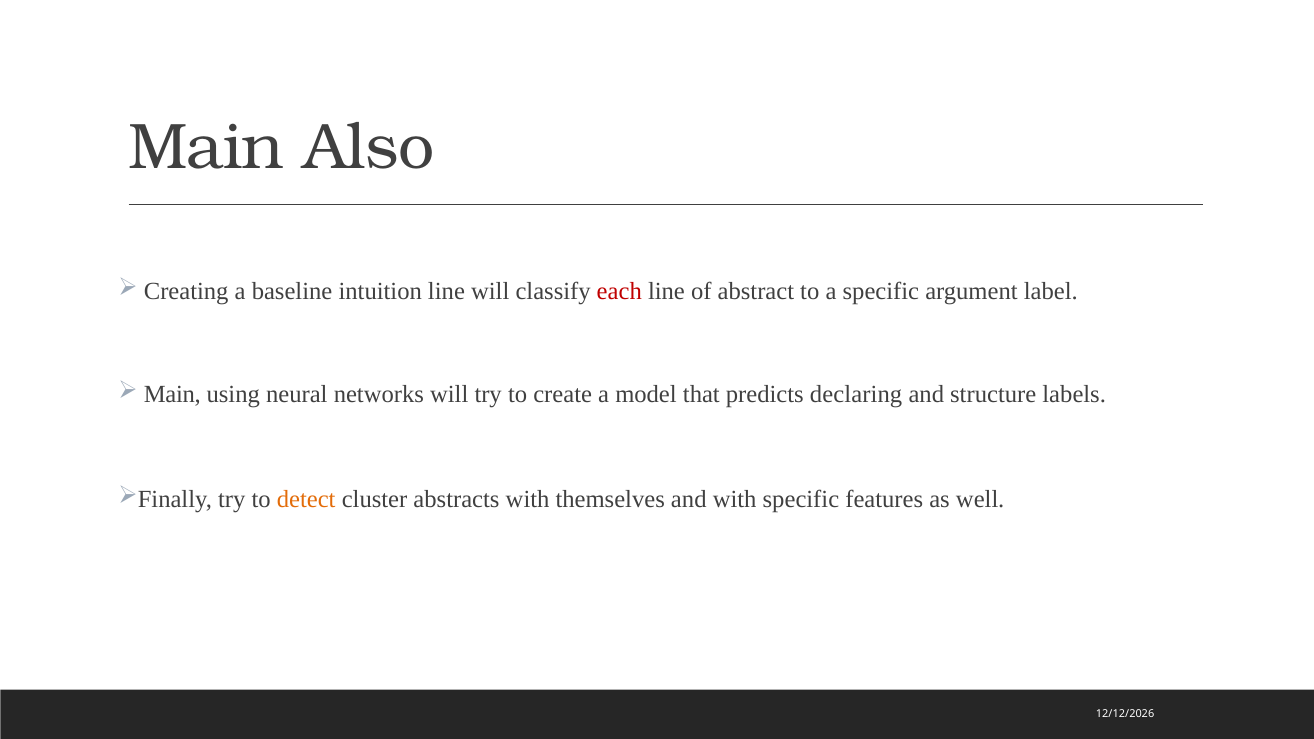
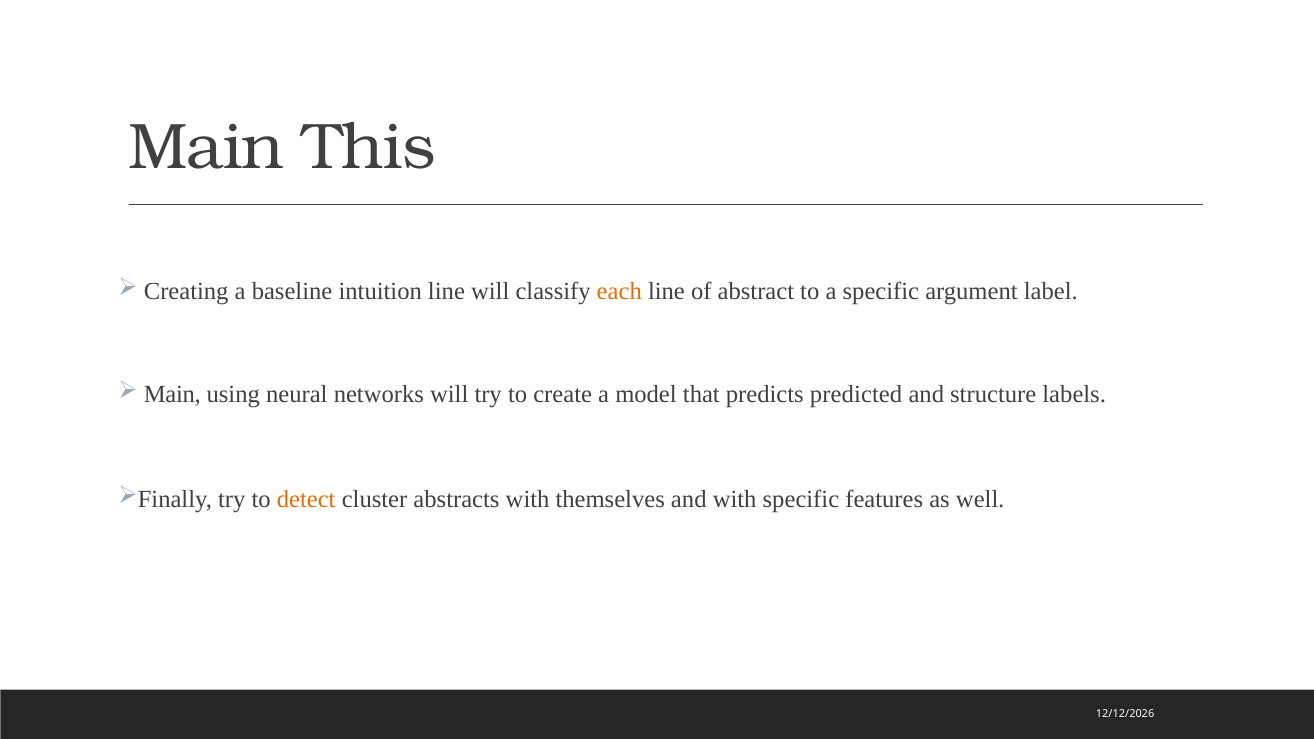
Also: Also -> This (369, 147)
each colour: red -> orange (619, 291)
declaring: declaring -> predicted (856, 395)
